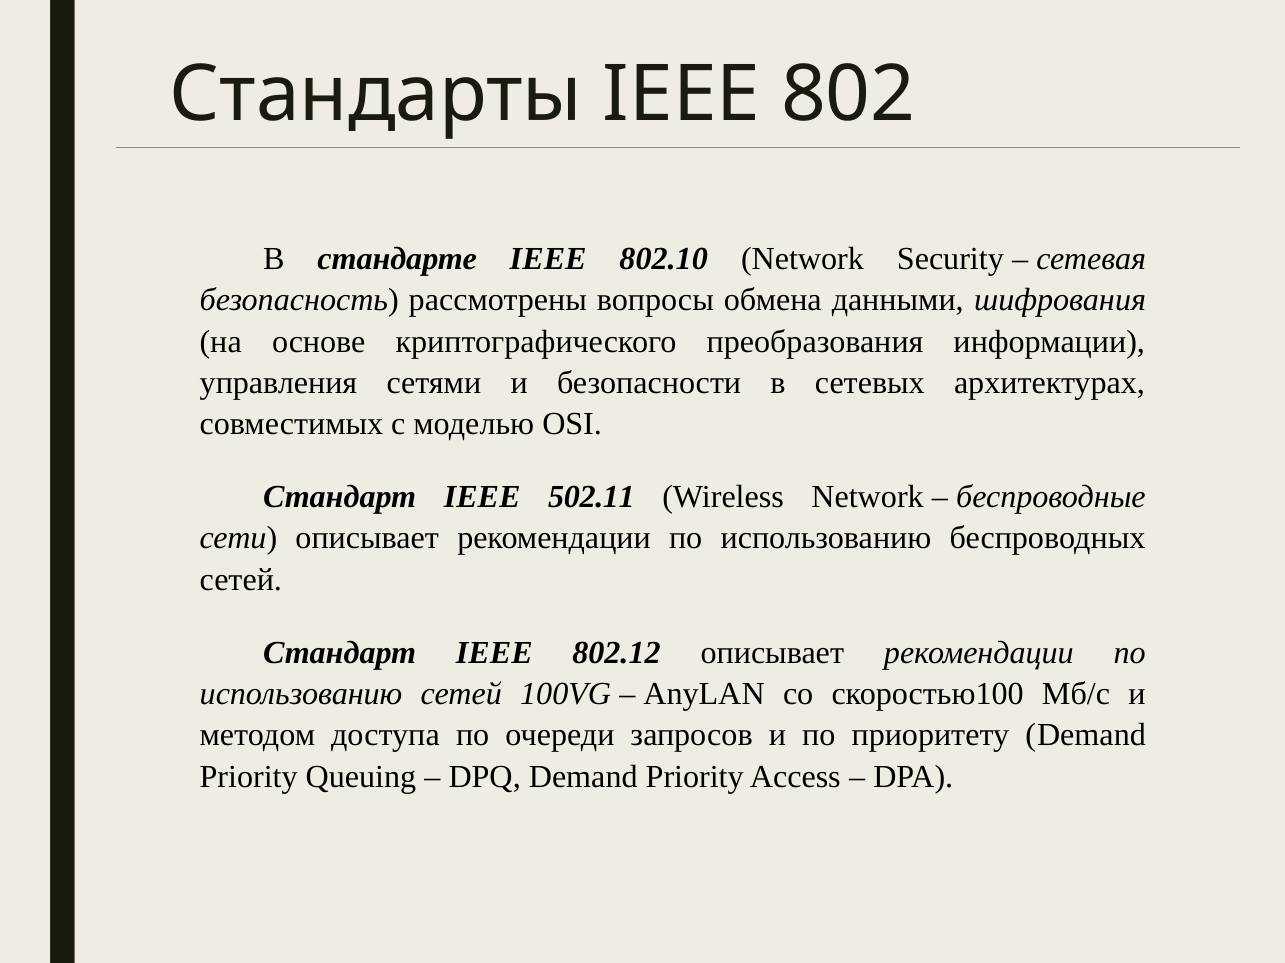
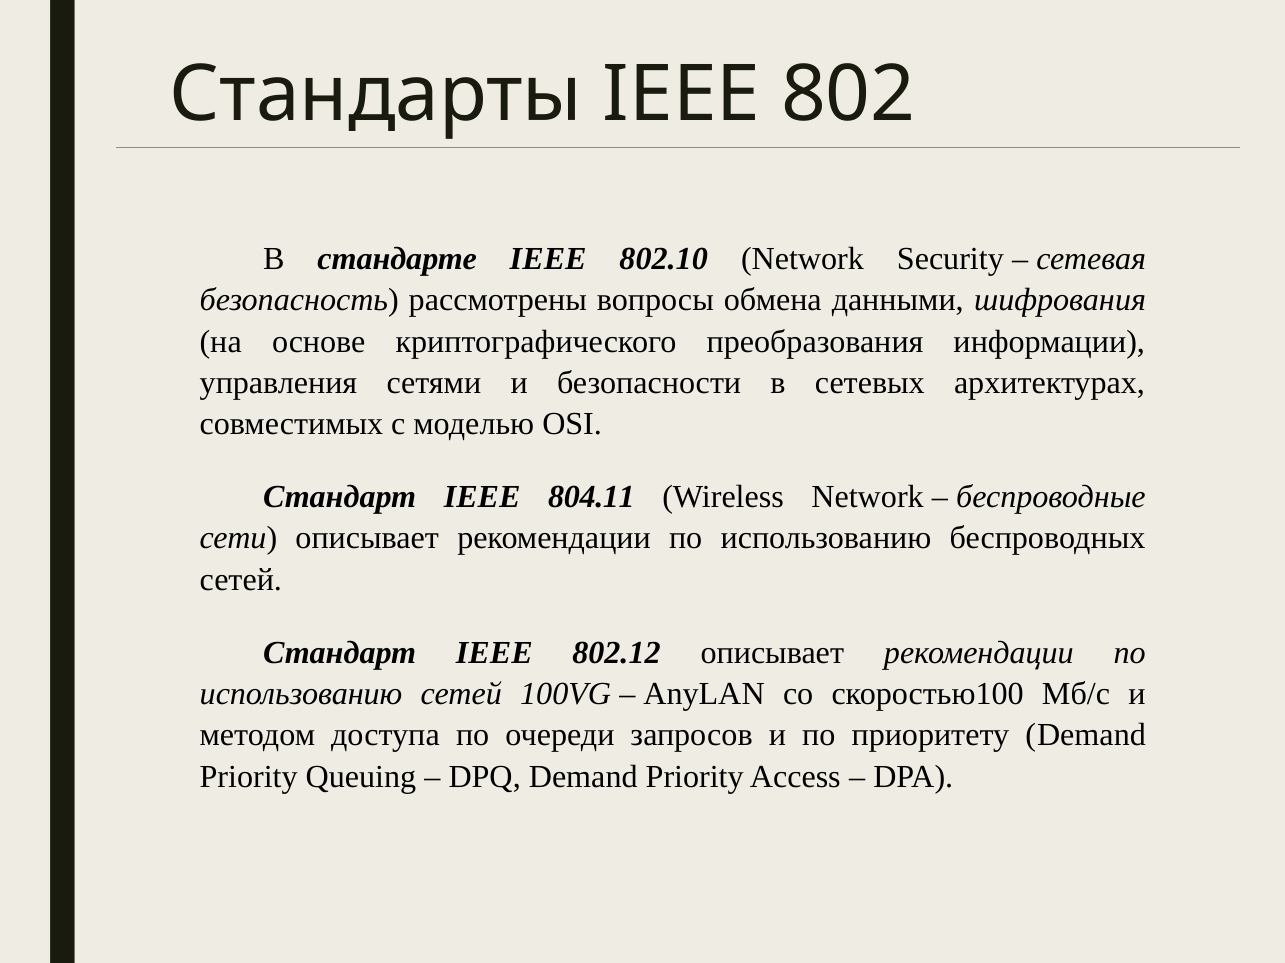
502.11: 502.11 -> 804.11 (591, 498)
